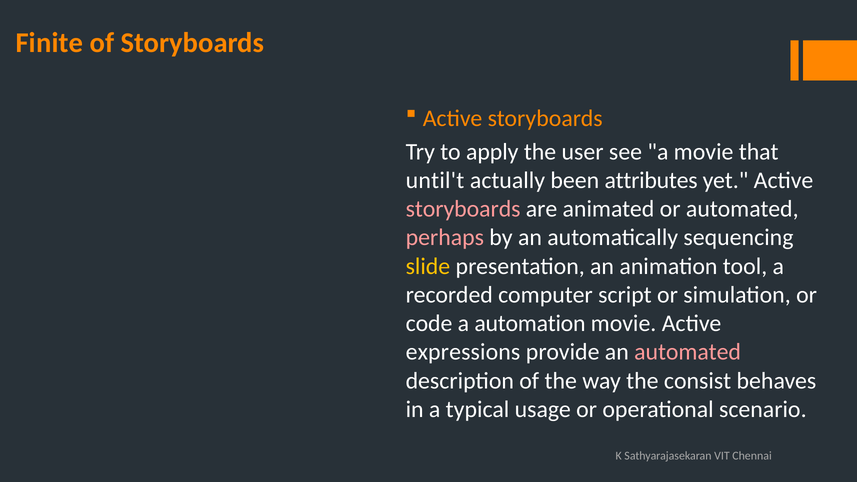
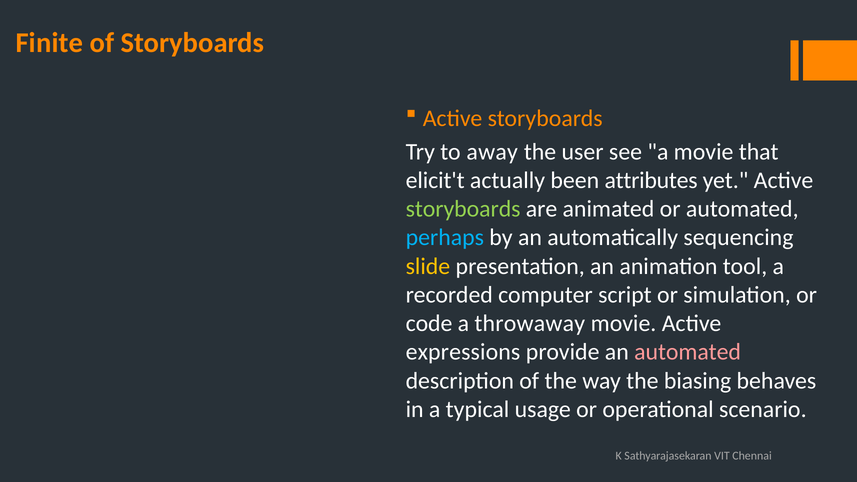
apply: apply -> away (492, 152)
until't: until't -> elicit't (435, 180)
storyboards colour: pink -> light green (463, 209)
perhaps colour: pink -> light blue (445, 238)
automation: automation -> throwaway (530, 324)
consist: consist -> biasing (698, 381)
